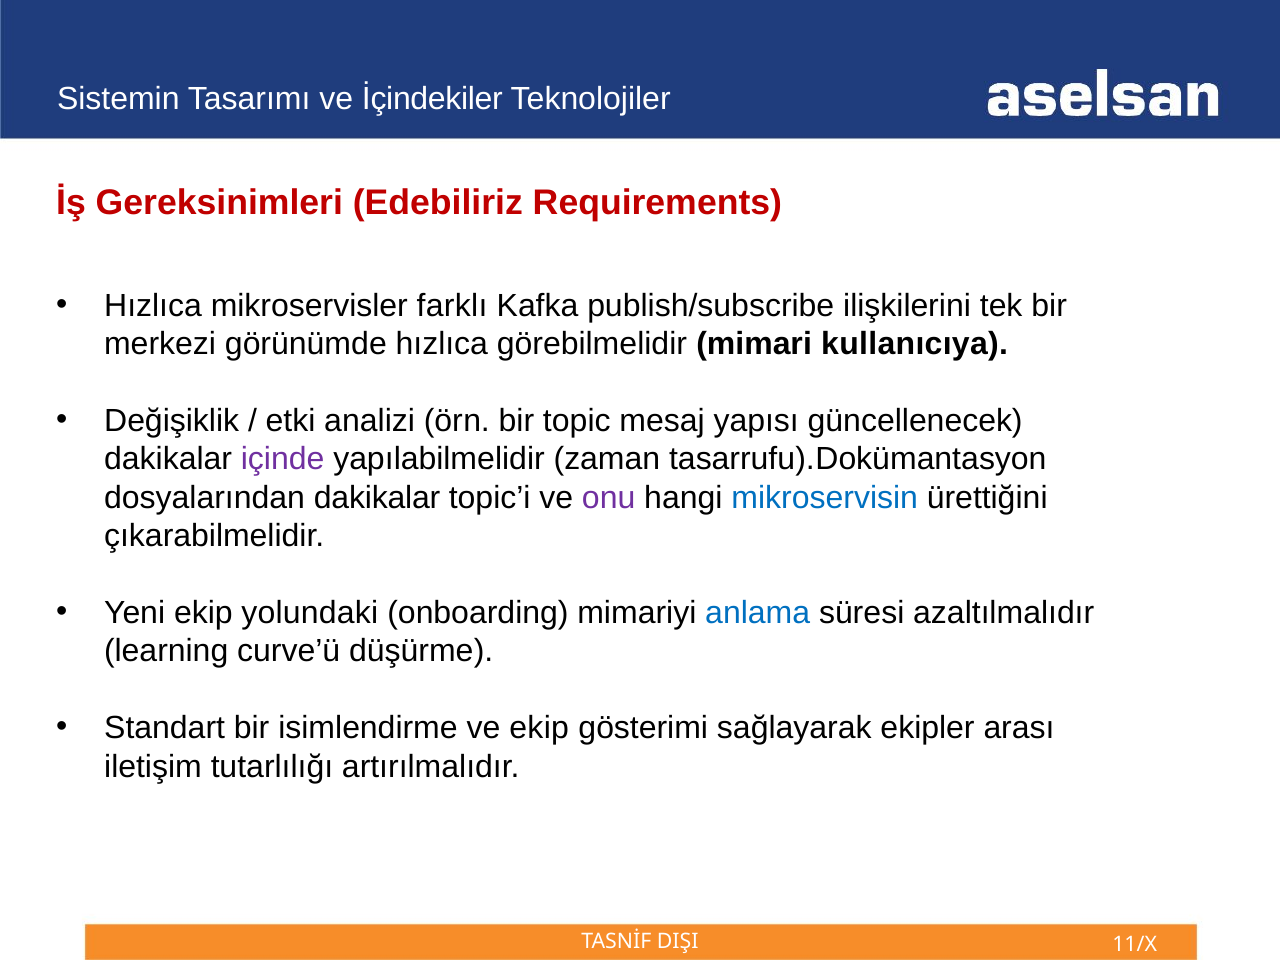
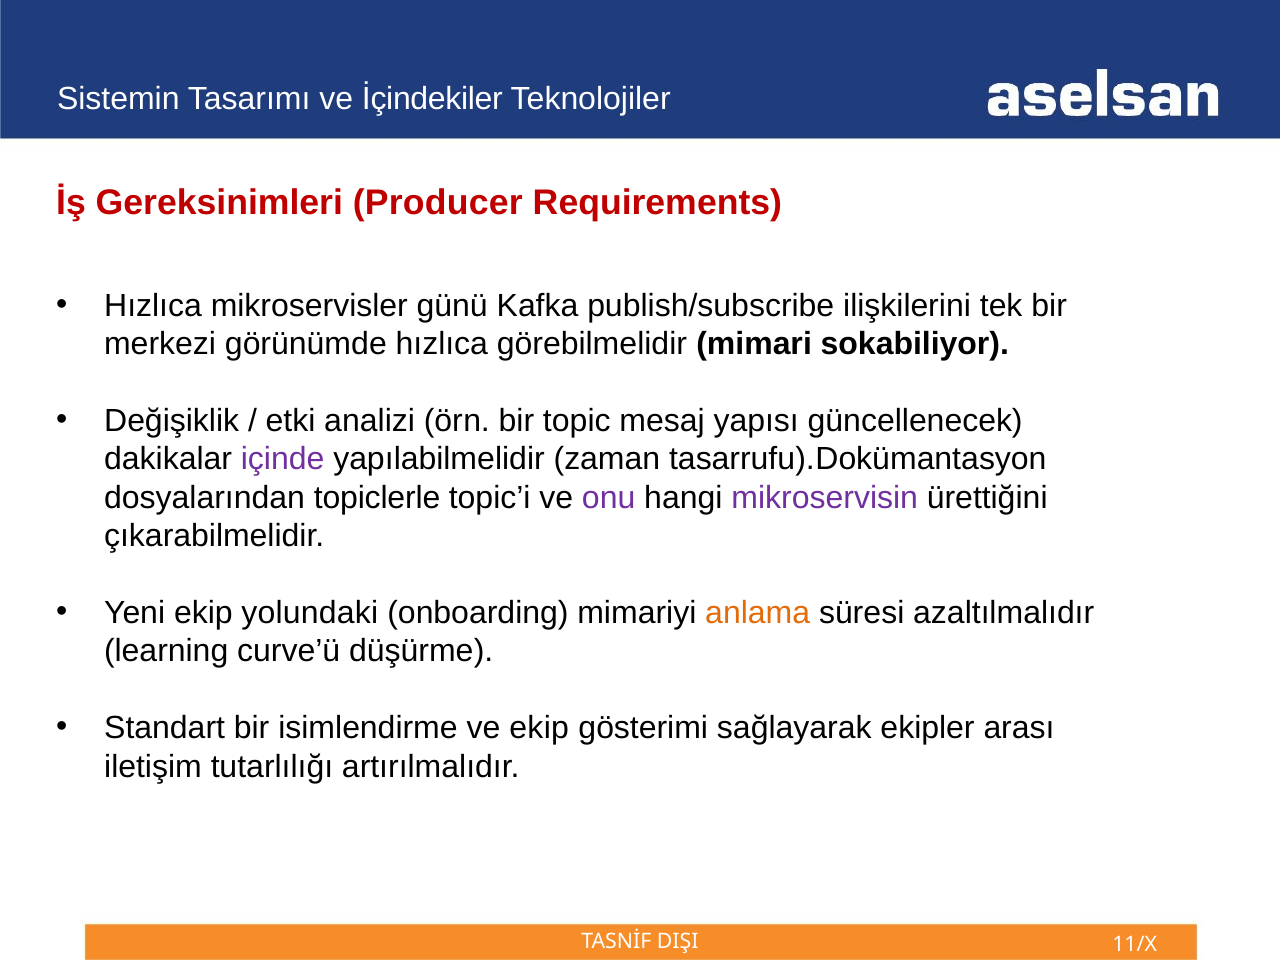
Edebiliriz: Edebiliriz -> Producer (438, 202)
farklı: farklı -> günü (452, 306)
kullanıcıya: kullanıcıya -> sokabiliyor (915, 344)
dosyalarından dakikalar: dakikalar -> topiclerle (377, 498)
mikroservisin colour: blue -> purple (825, 498)
anlama colour: blue -> orange (758, 613)
